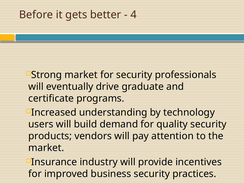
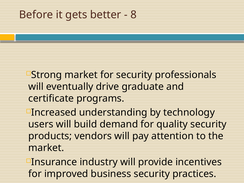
4: 4 -> 8 (134, 15)
